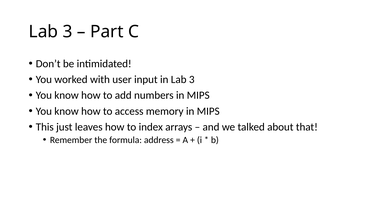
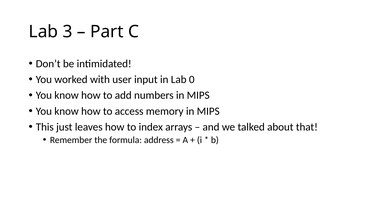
in Lab 3: 3 -> 0 (192, 80)
